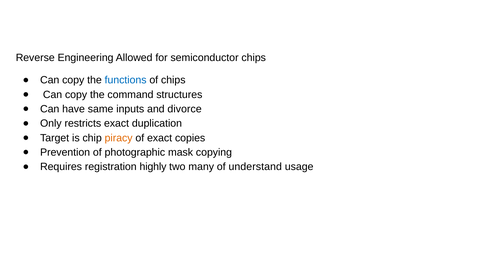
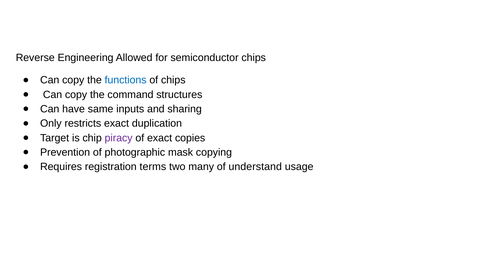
divorce: divorce -> sharing (185, 109)
piracy colour: orange -> purple (119, 138)
highly: highly -> terms (153, 167)
